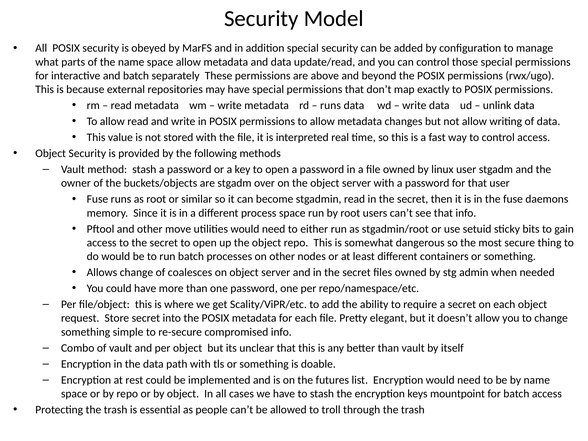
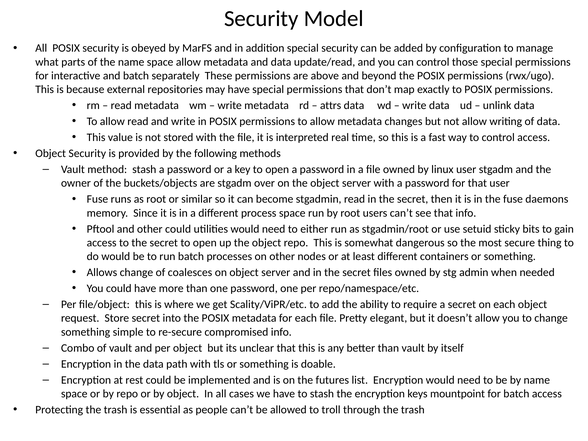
runs: runs -> attrs (331, 105)
other move: move -> could (178, 229)
